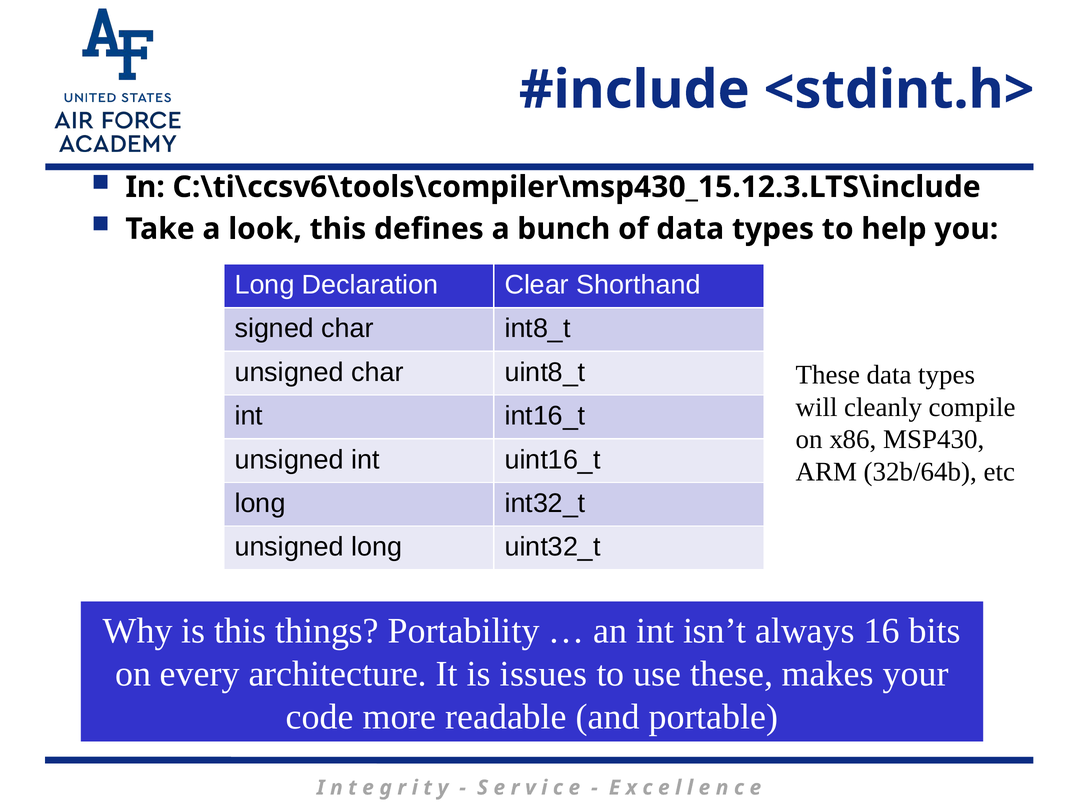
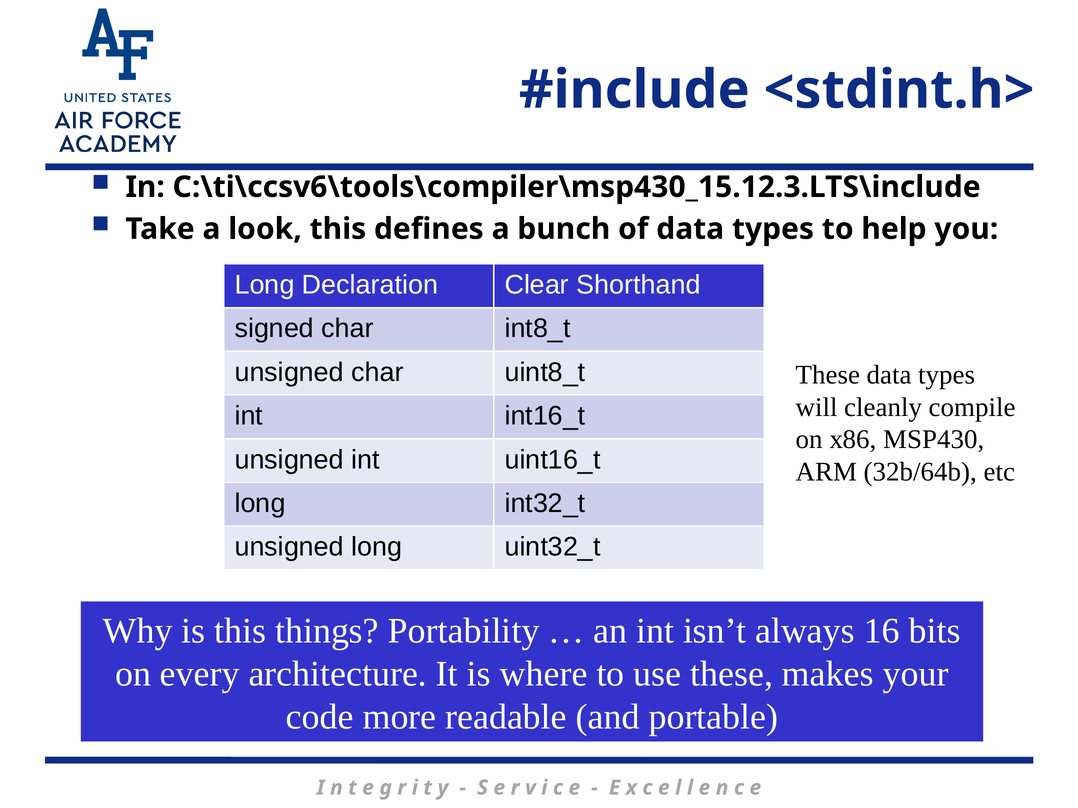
issues: issues -> where (544, 674)
